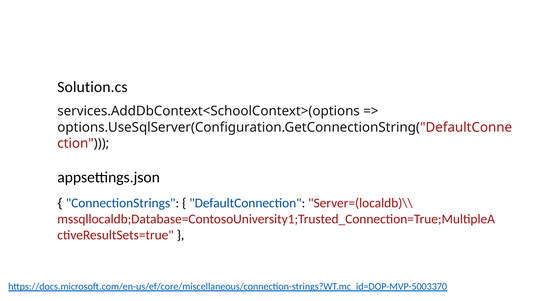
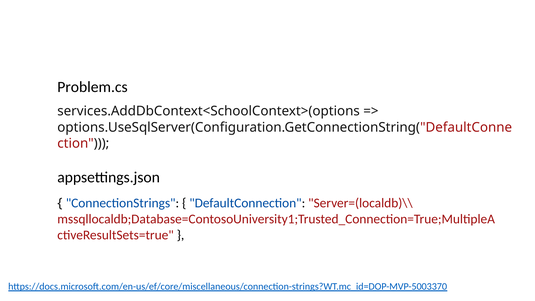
Solution.cs: Solution.cs -> Problem.cs (92, 87)
